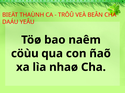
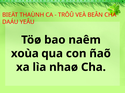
cöùu: cöùu -> xoùa (25, 54)
